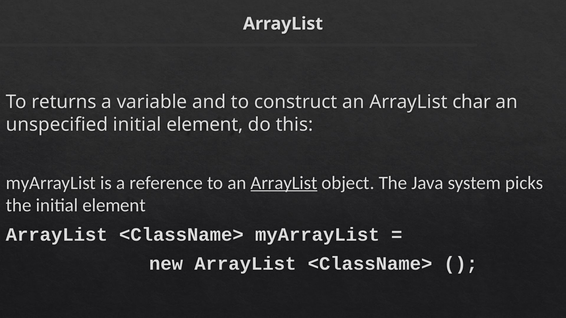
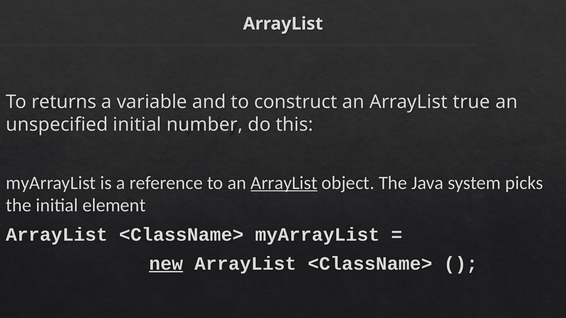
char: char -> true (471, 102)
unspecified initial element: element -> number (205, 125)
new underline: none -> present (166, 264)
